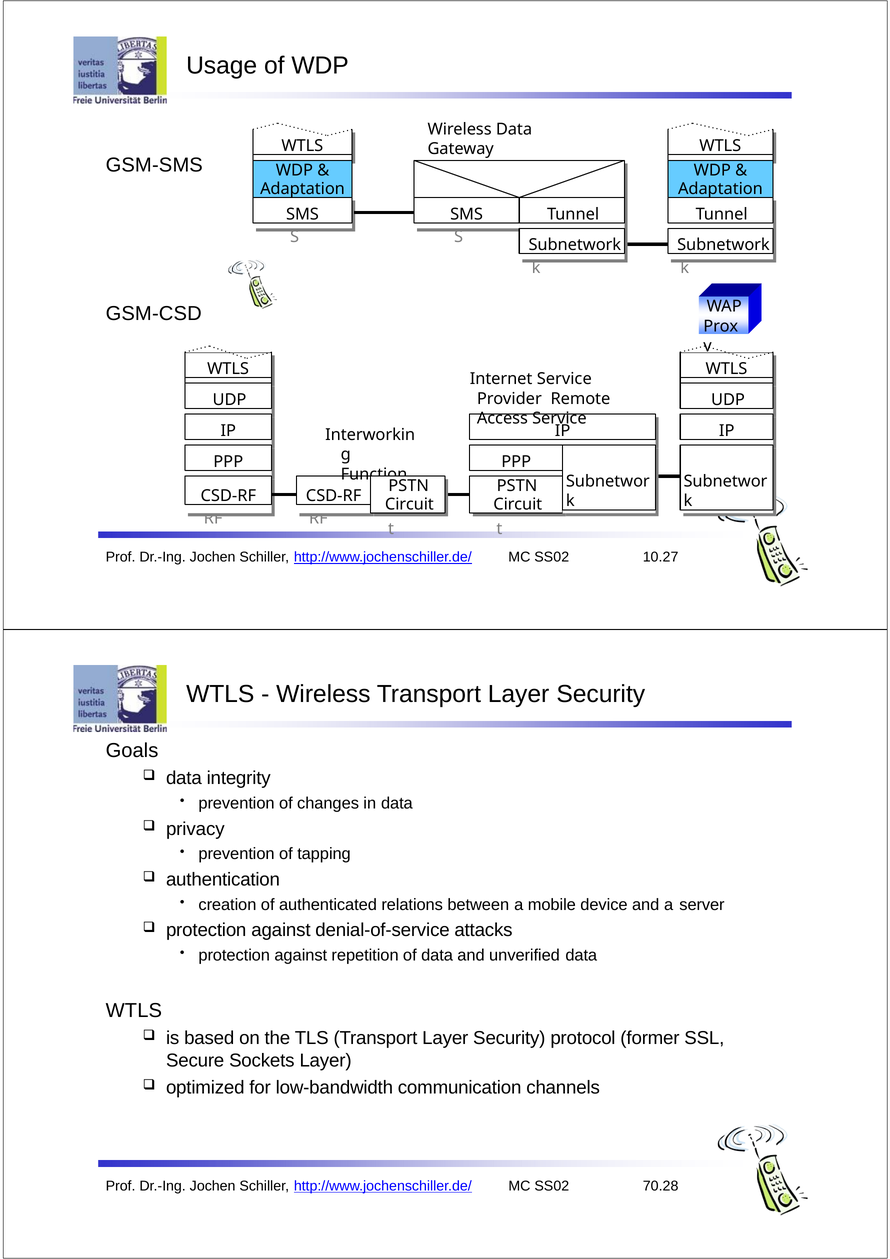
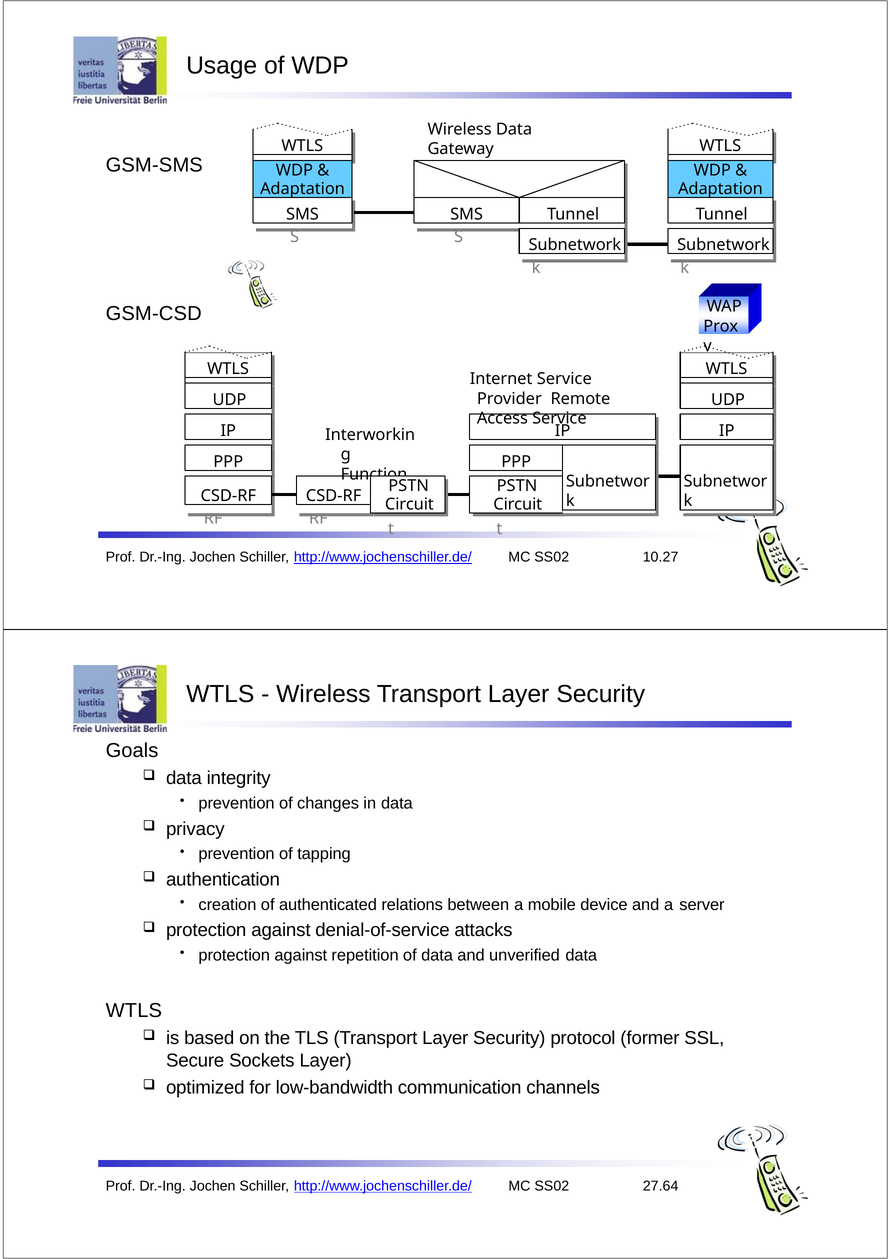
70.28: 70.28 -> 27.64 (661, 1186)
